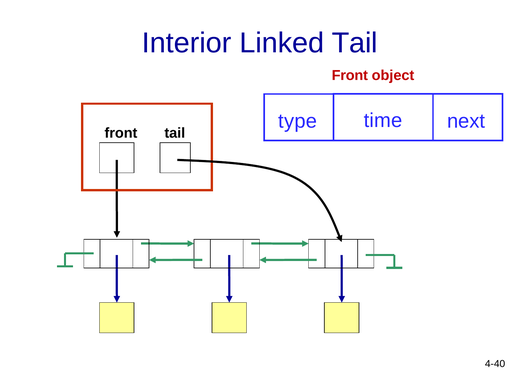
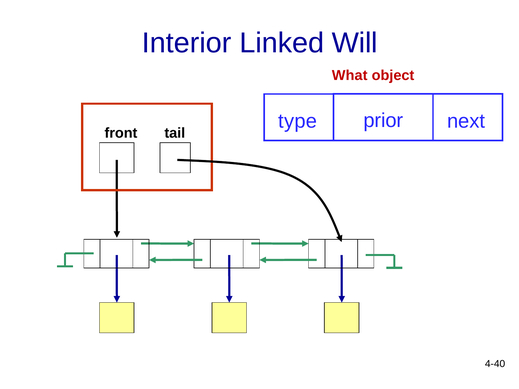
Linked Tail: Tail -> Will (355, 43)
Front: Front -> What (350, 75)
time: time -> prior (383, 120)
